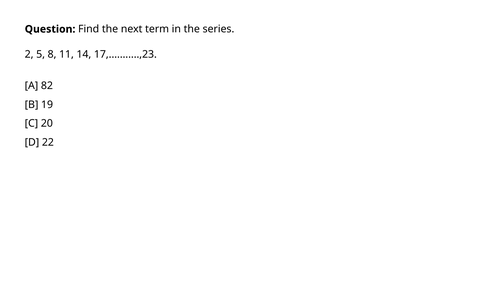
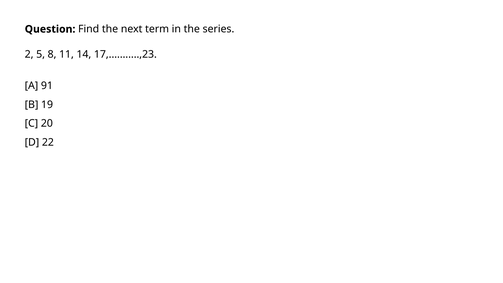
82: 82 -> 91 (47, 86)
